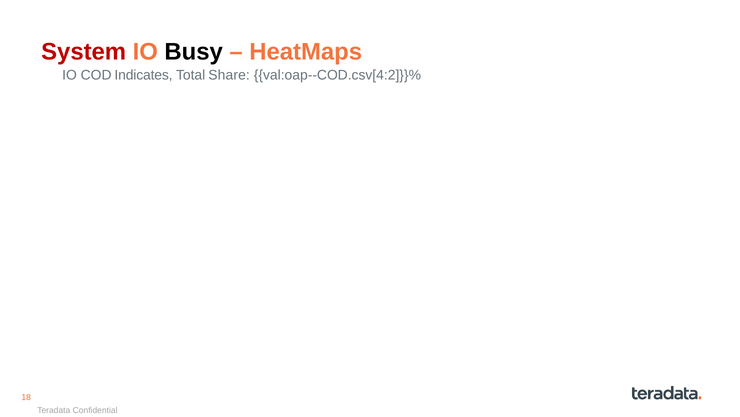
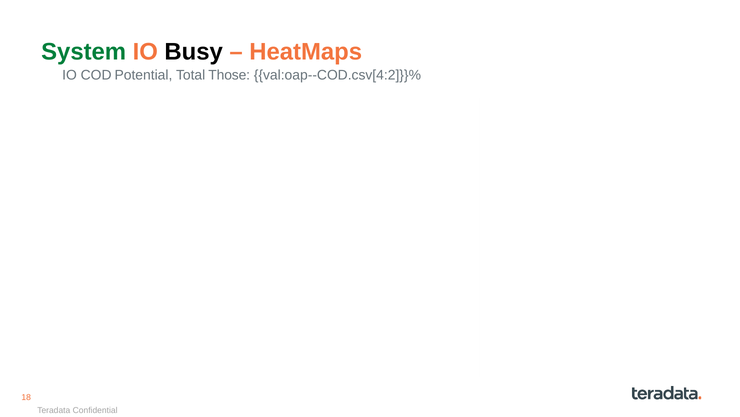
System colour: red -> green (84, 52)
Indicates: Indicates -> Potential (143, 75)
Share: Share -> Those (229, 75)
